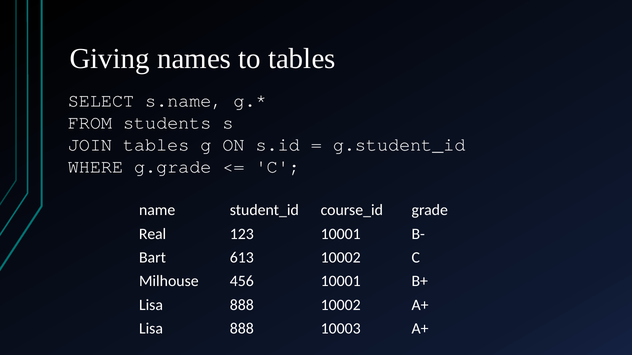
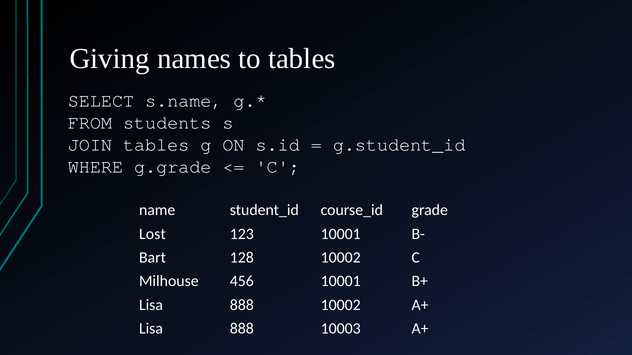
Real: Real -> Lost (152, 234)
613: 613 -> 128 (242, 258)
